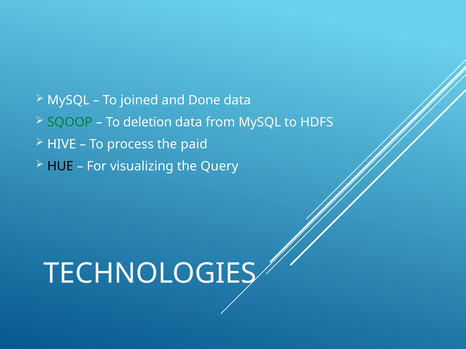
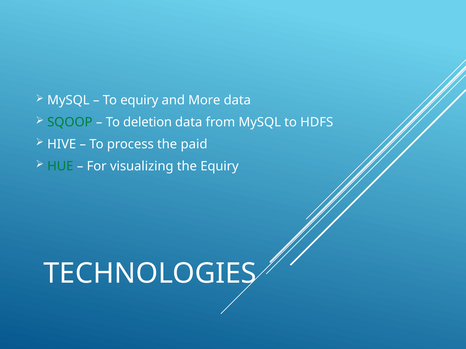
To joined: joined -> equiry (139, 100)
Done: Done -> More (204, 100)
HUE colour: black -> green (60, 166)
the Query: Query -> Equiry (219, 166)
